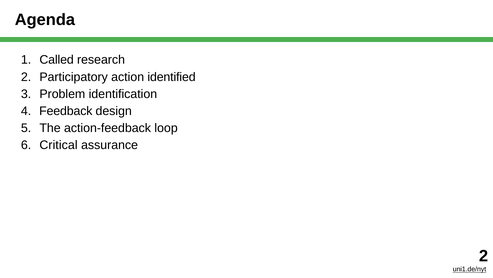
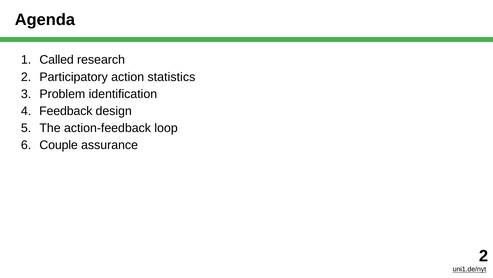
identified: identified -> statistics (171, 77)
Critical: Critical -> Couple (59, 145)
